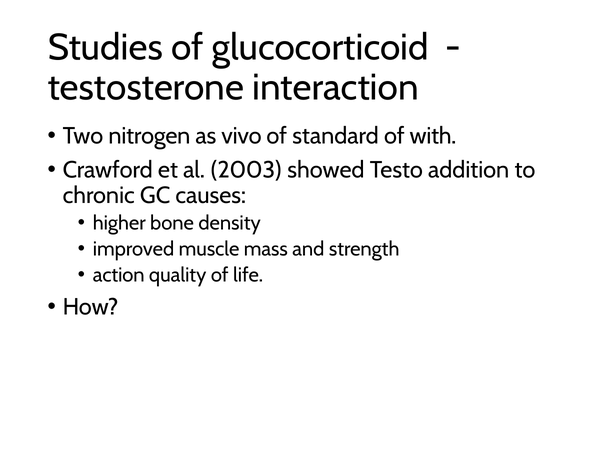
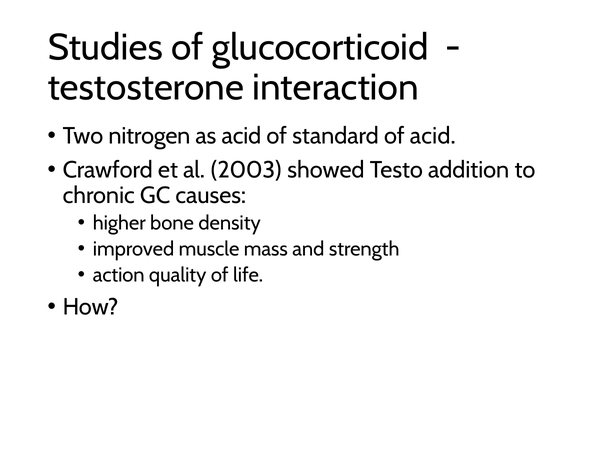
as vivo: vivo -> acid (241, 136)
of with: with -> acid (433, 136)
